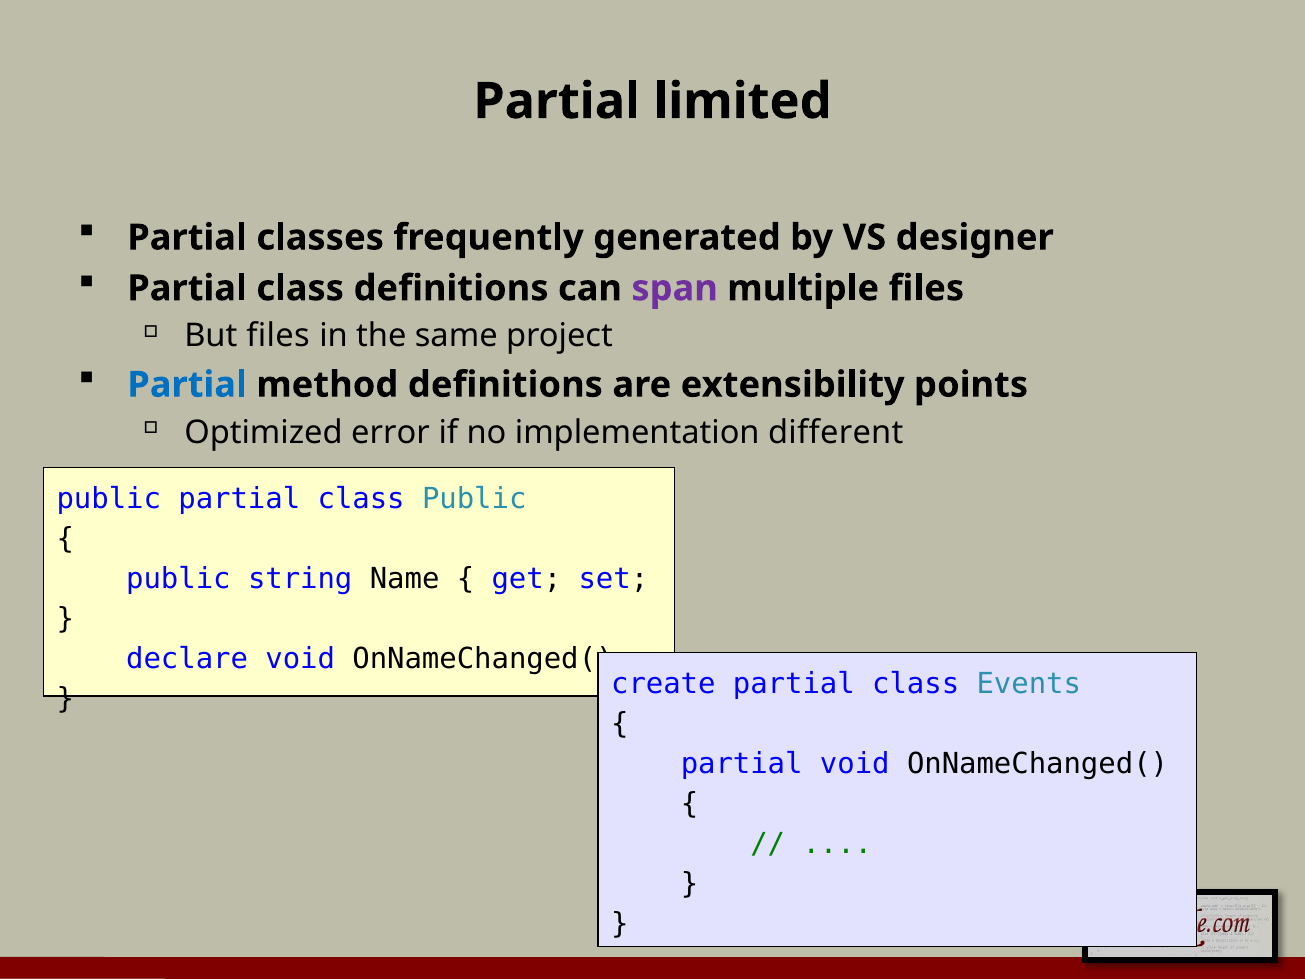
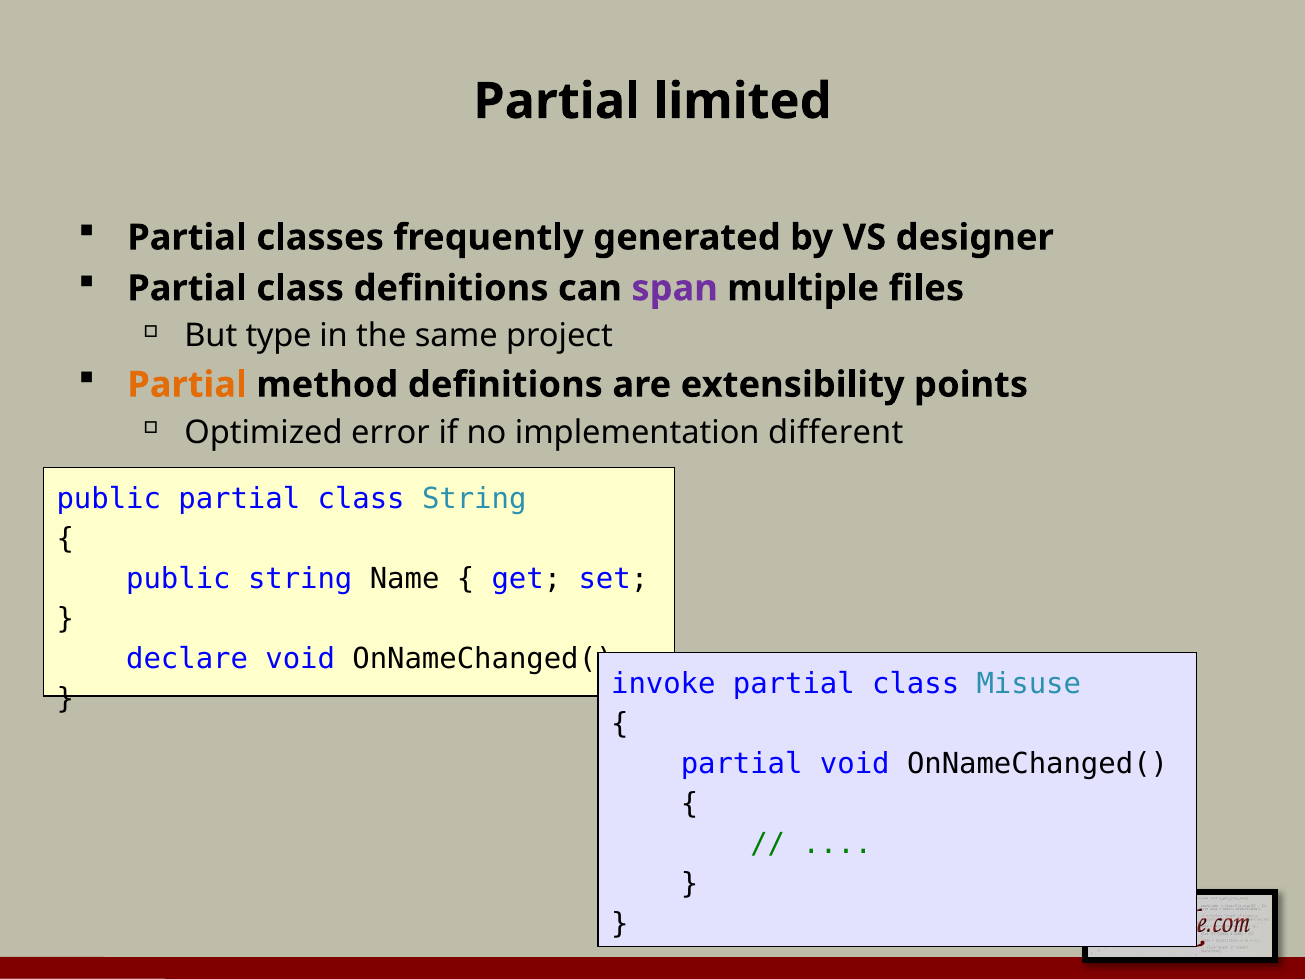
But files: files -> type (278, 336)
Partial colour: blue -> orange (187, 385)
class Public: Public -> String (474, 499)
create: create -> invoke (663, 684)
Events: Events -> Misuse (1029, 684)
